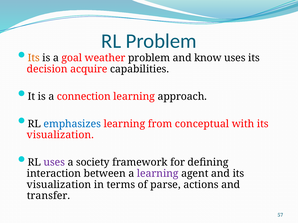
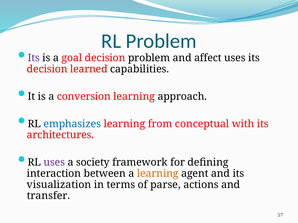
Its colour: orange -> purple (34, 58)
goal weather: weather -> decision (105, 58)
know: know -> affect (208, 58)
acquire: acquire -> learned (89, 69)
connection: connection -> conversion (84, 97)
visualization: visualization -> architectures (60, 135)
learning colour: purple -> orange (158, 174)
